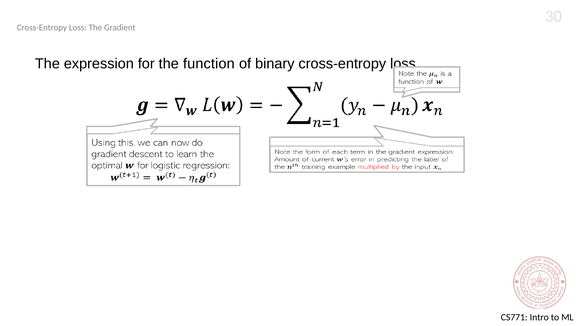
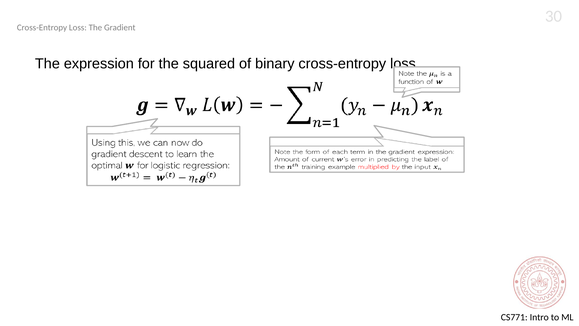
function: function -> squared (209, 64)
